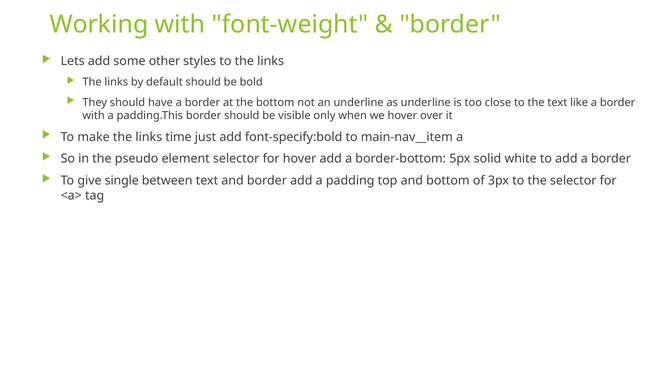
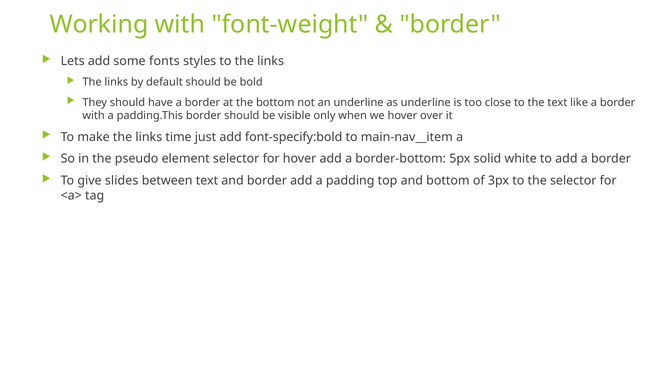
other: other -> fonts (164, 61)
single: single -> slides (122, 181)
